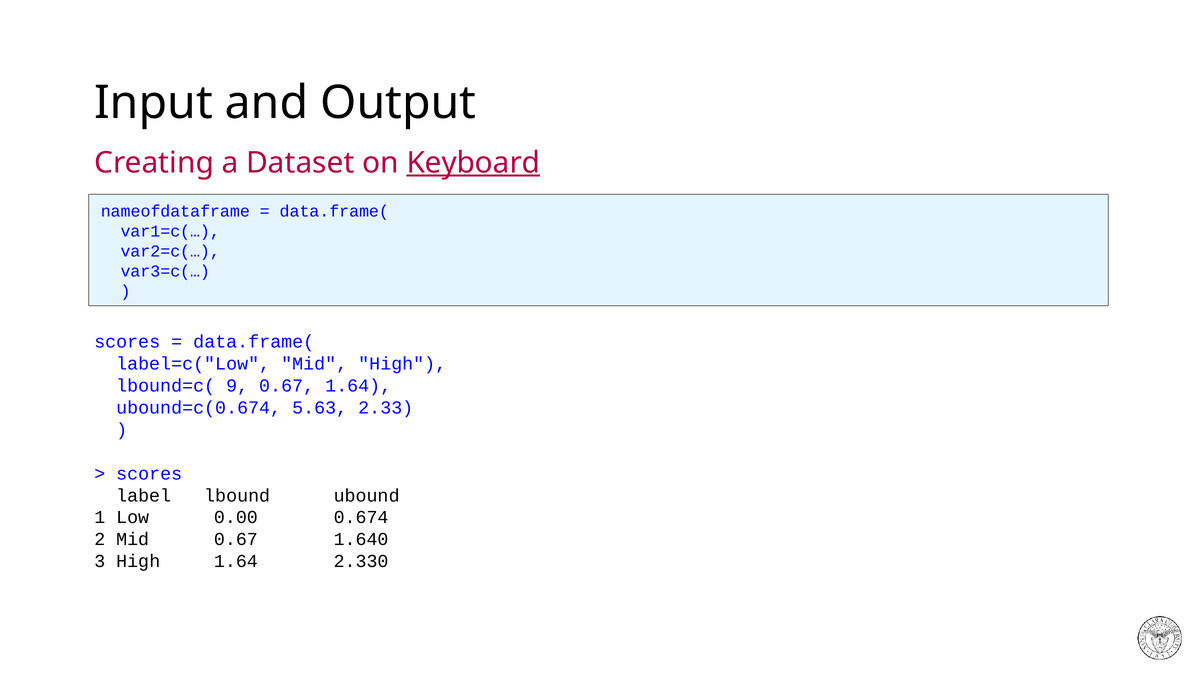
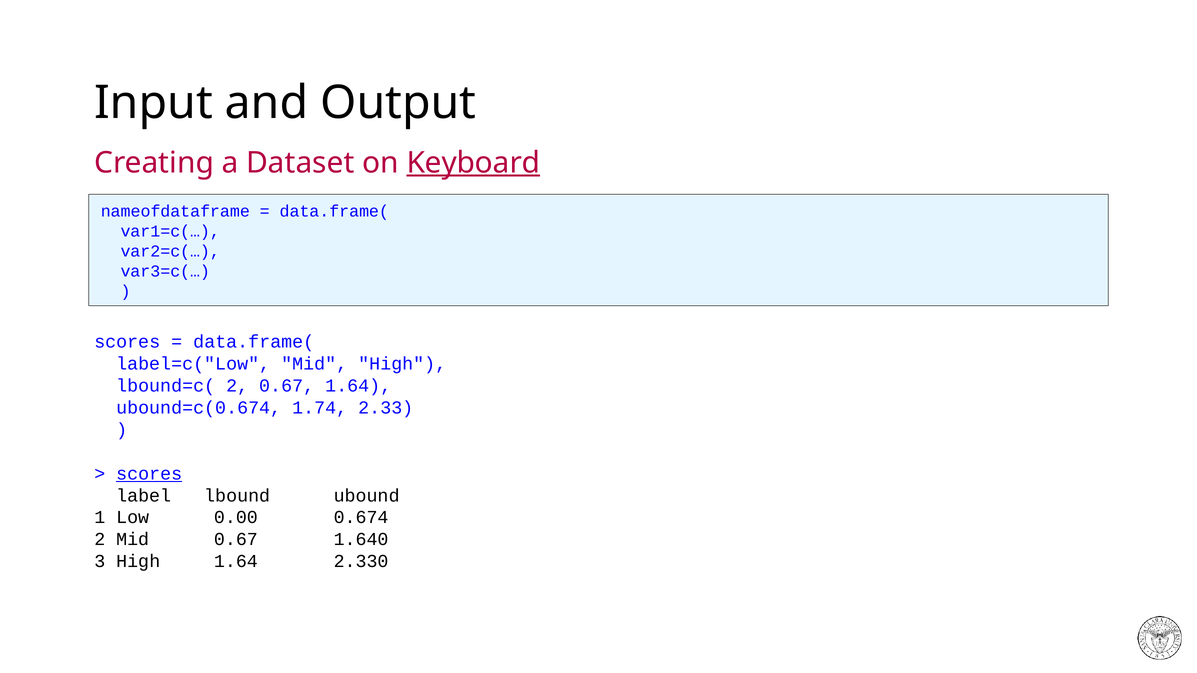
lbound=c( 9: 9 -> 2 (237, 386)
5.63: 5.63 -> 1.74 (320, 408)
scores underline: none -> present (149, 474)
